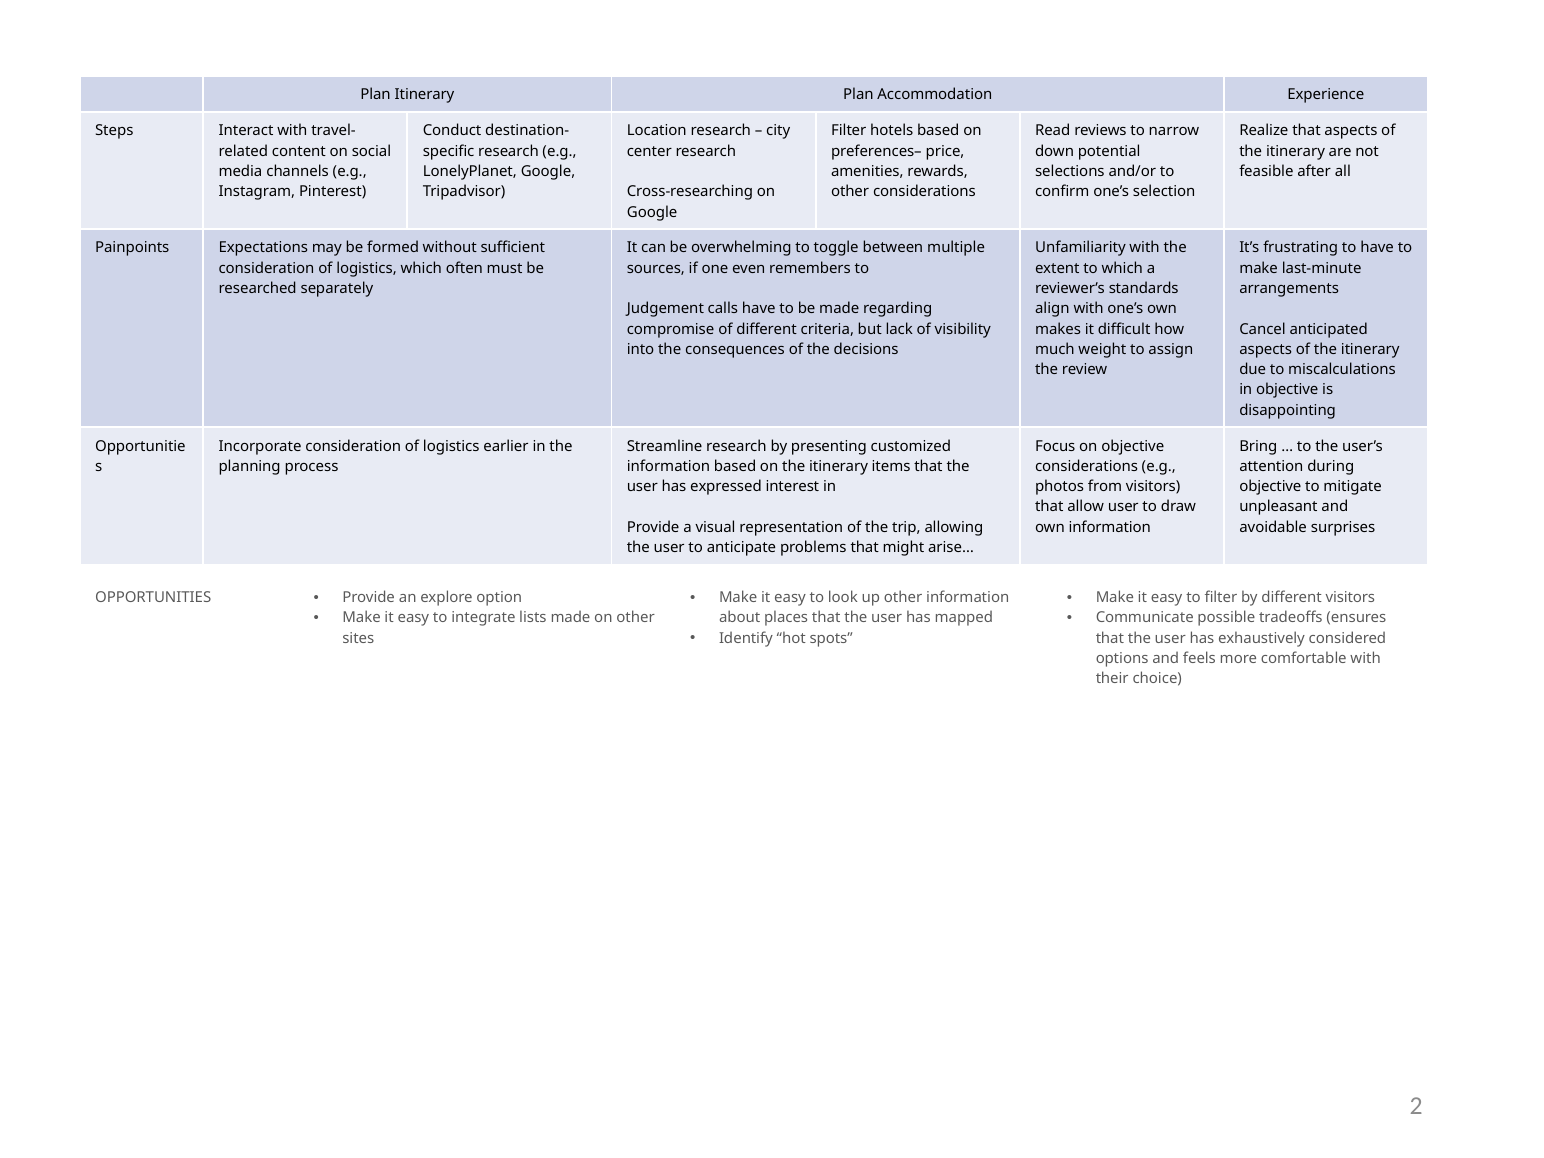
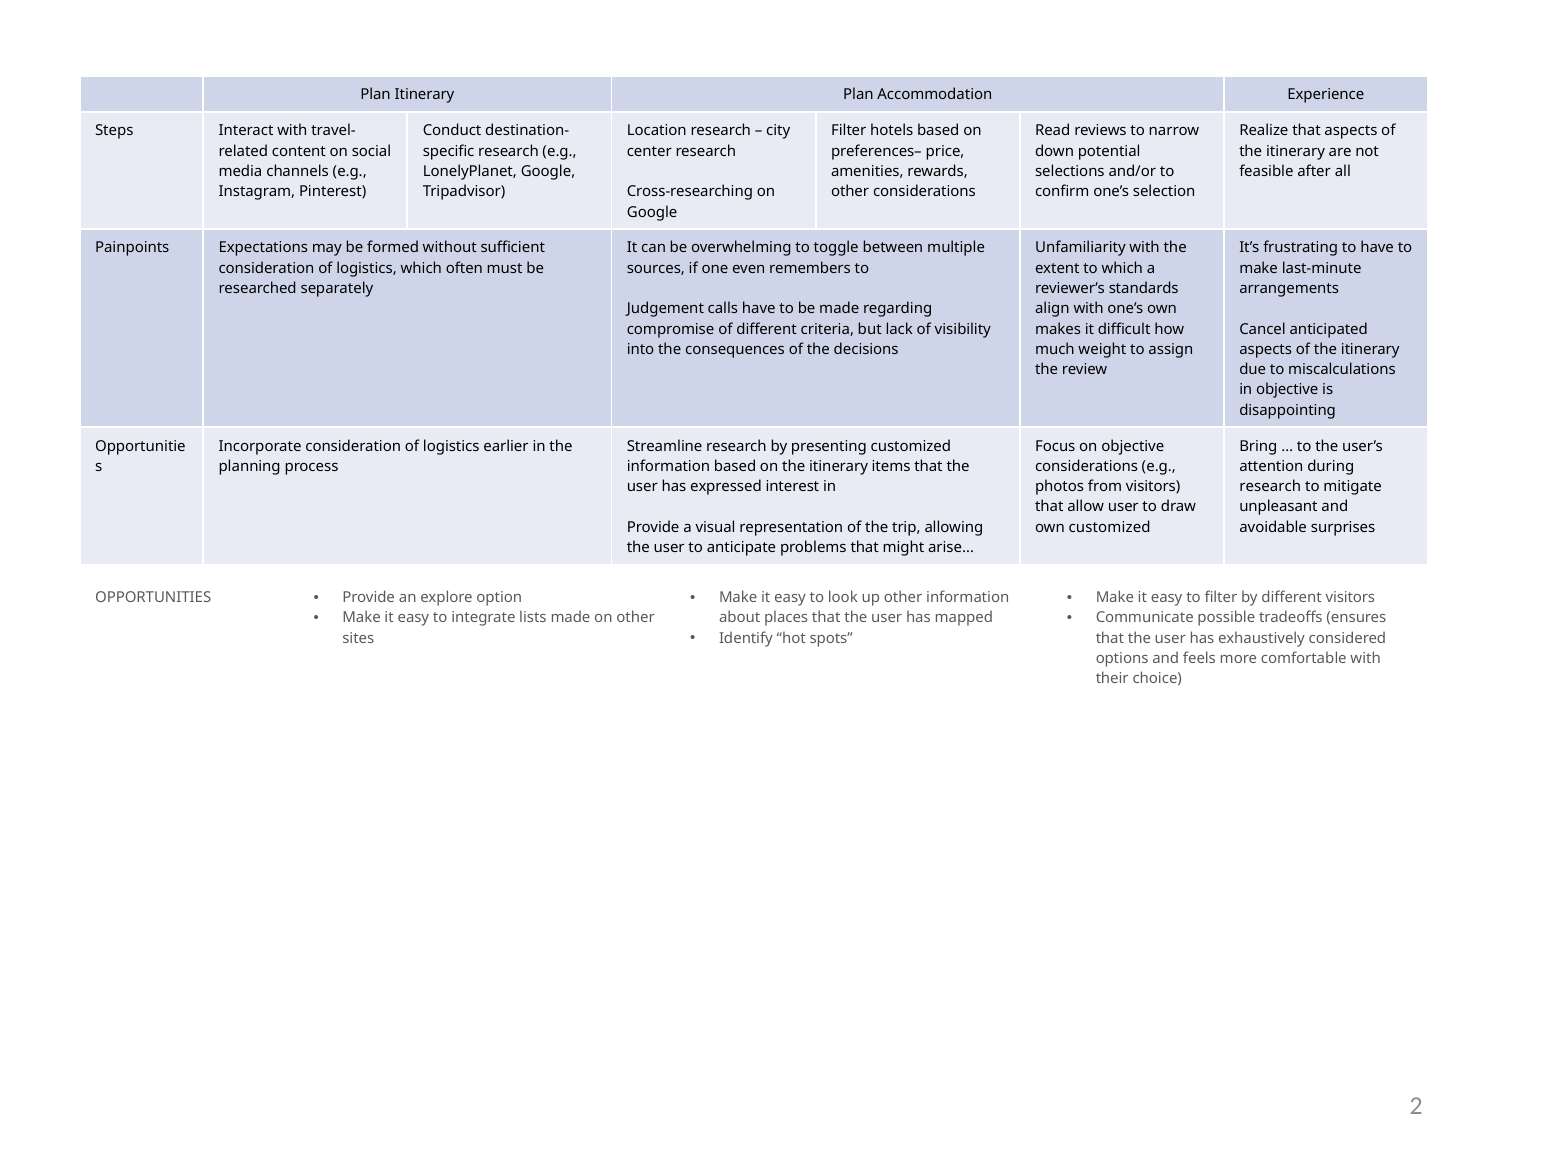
objective: objective -> research (1270, 487)
own information: information -> customized (1110, 527)
